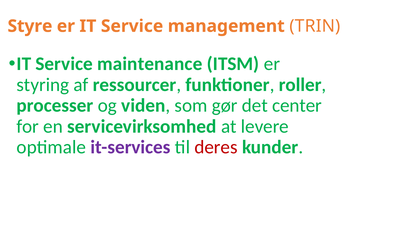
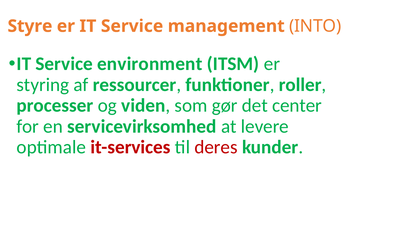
TRIN: TRIN -> INTO (315, 26)
maintenance: maintenance -> environment (150, 64)
it-services colour: purple -> red (130, 147)
